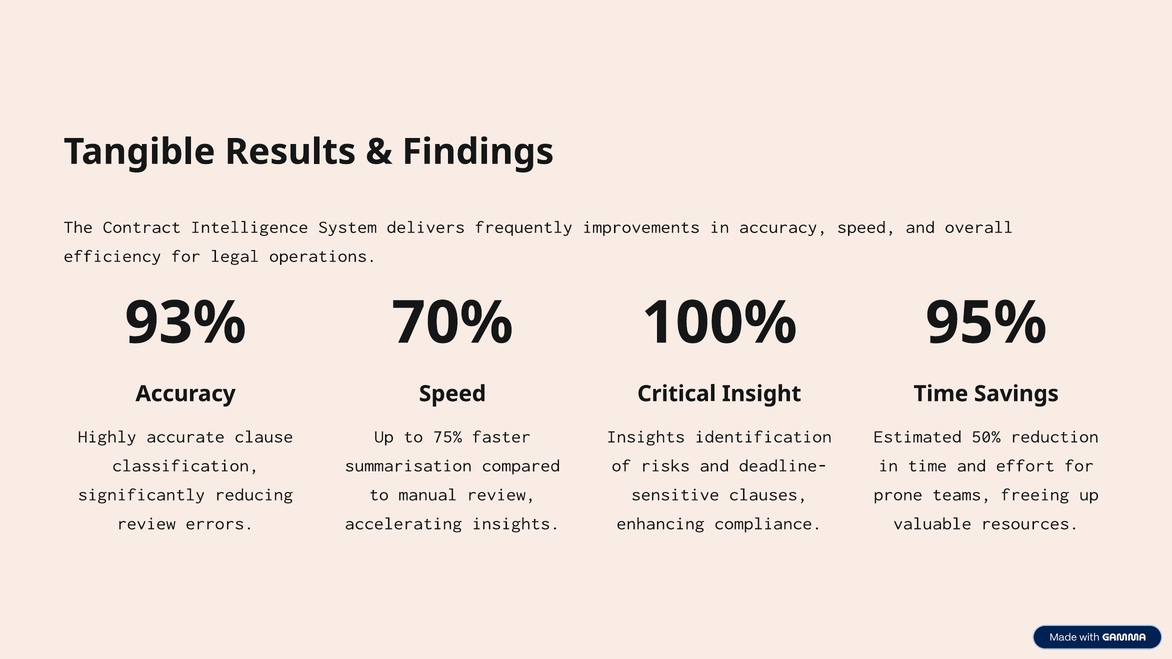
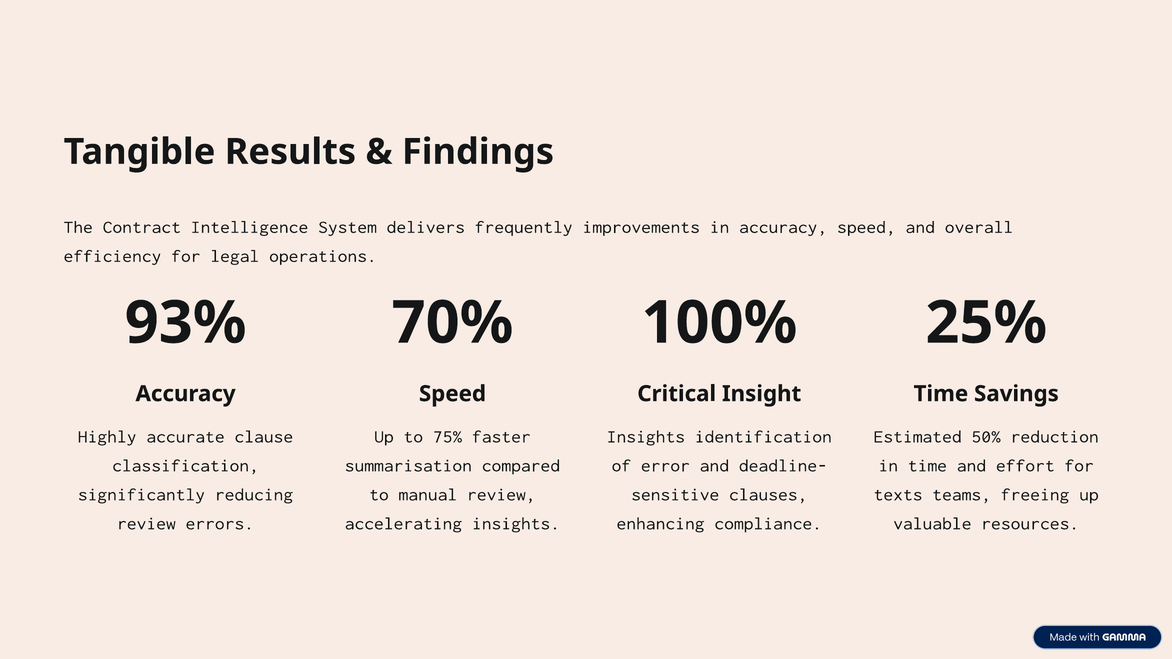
95%: 95% -> 25% (986, 323)
risks: risks -> error (665, 466)
prone: prone -> texts (898, 495)
